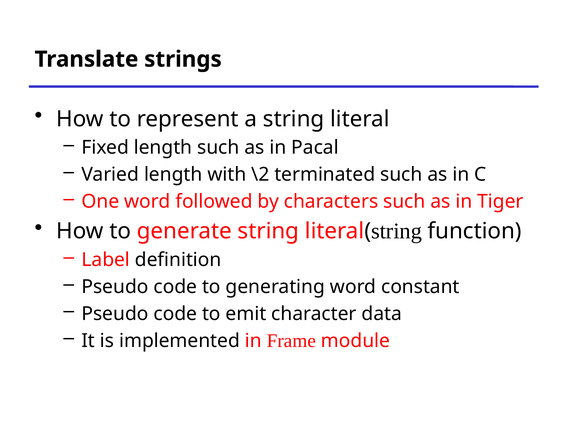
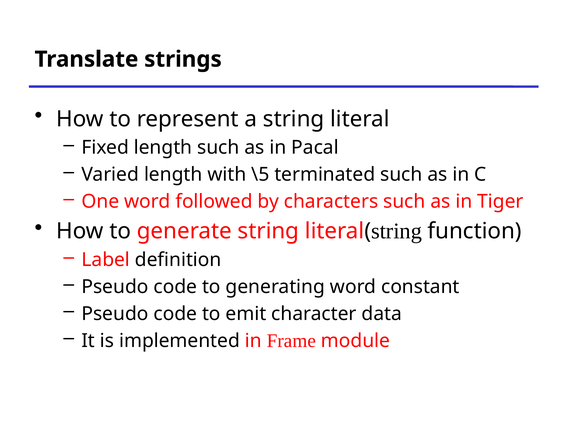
\2: \2 -> \5 (260, 174)
